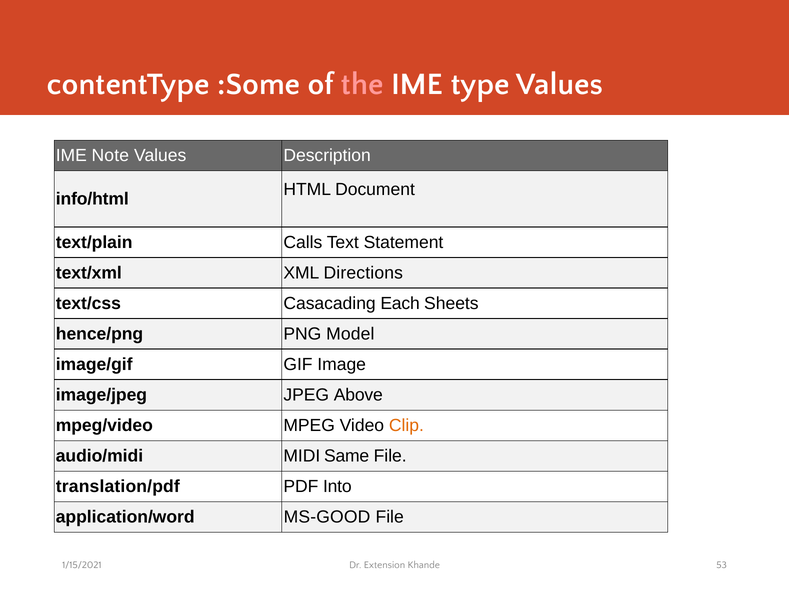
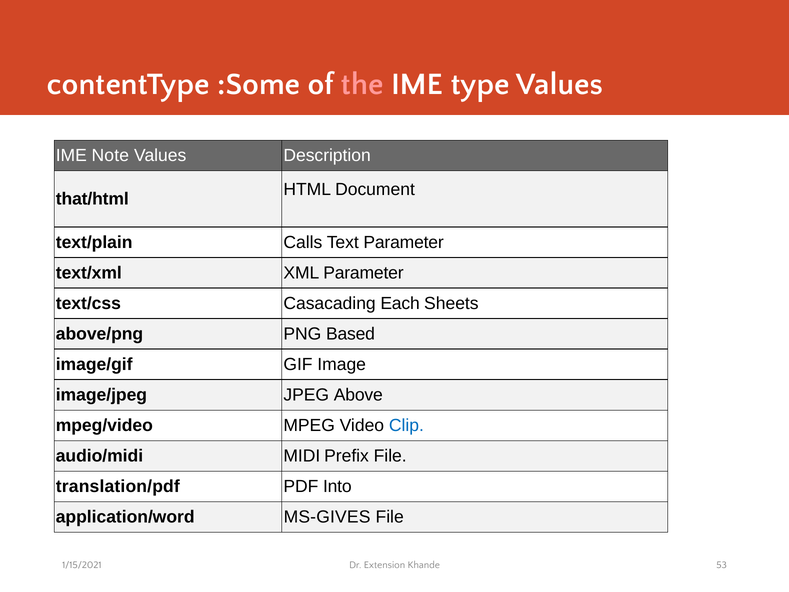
info/html: info/html -> that/html (92, 199)
Text Statement: Statement -> Parameter (404, 242)
XML Directions: Directions -> Parameter (363, 273)
hence/png: hence/png -> above/png (100, 334)
Model: Model -> Based (351, 334)
Clip colour: orange -> blue (406, 425)
Same: Same -> Prefix (347, 456)
MS-GOOD: MS-GOOD -> MS-GIVES (327, 517)
